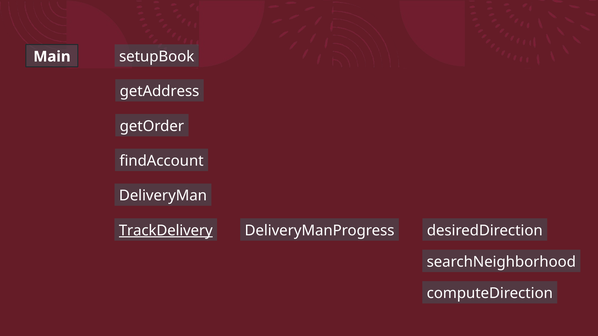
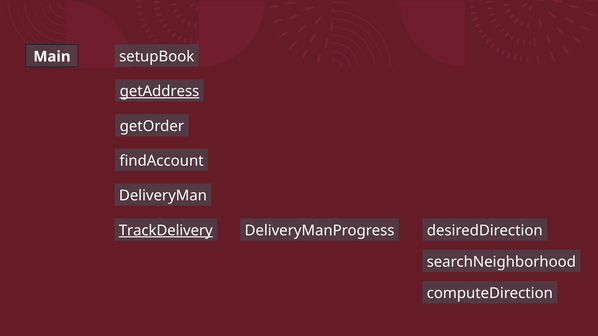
getAddress underline: none -> present (159, 91)
